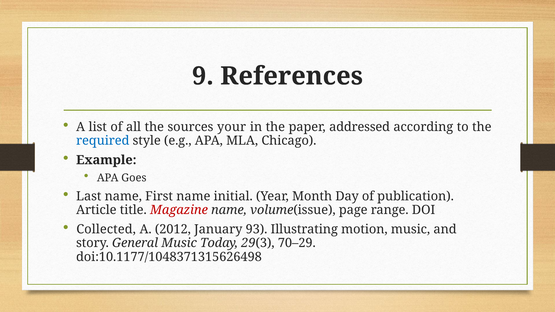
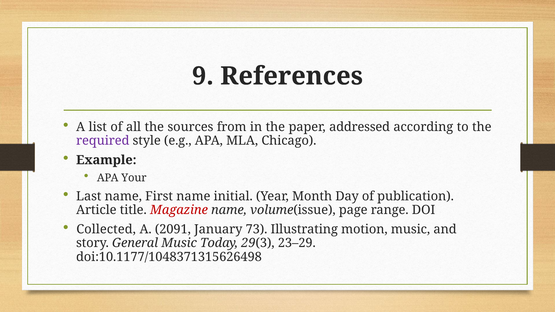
your: your -> from (232, 127)
required colour: blue -> purple (103, 141)
Goes: Goes -> Your (134, 178)
2012: 2012 -> 2091 (173, 230)
93: 93 -> 73 (257, 230)
70–29: 70–29 -> 23–29 (297, 243)
